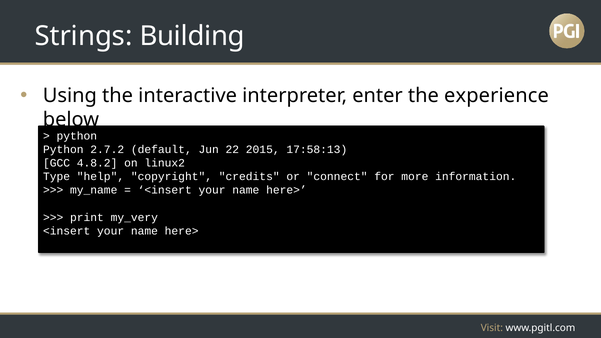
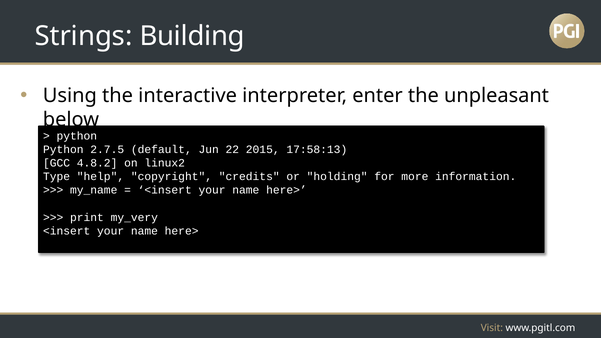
experience: experience -> unpleasant (497, 96)
2.7.2: 2.7.2 -> 2.7.5 (107, 150)
connect: connect -> holding (337, 177)
